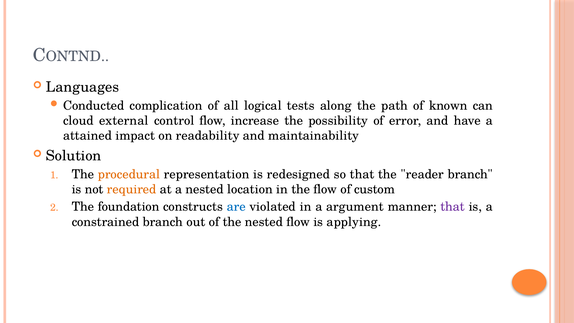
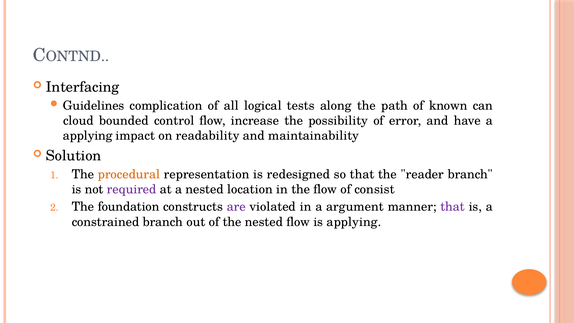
Languages: Languages -> Interfacing (83, 87)
Conducted: Conducted -> Guidelines (94, 106)
external: external -> bounded (124, 121)
attained: attained -> applying (88, 136)
required colour: orange -> purple (132, 189)
custom: custom -> consist (374, 189)
are colour: blue -> purple (236, 207)
